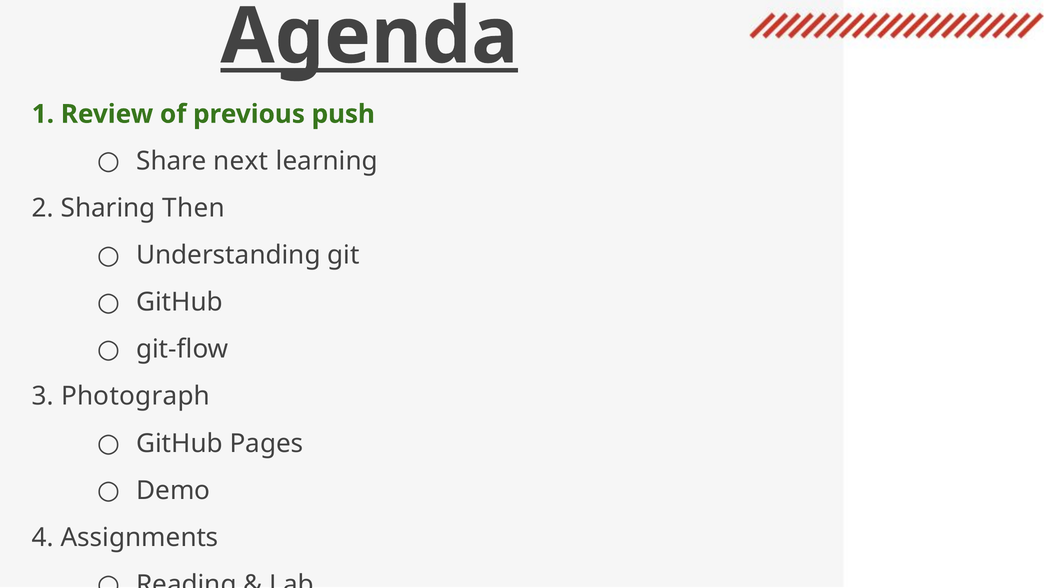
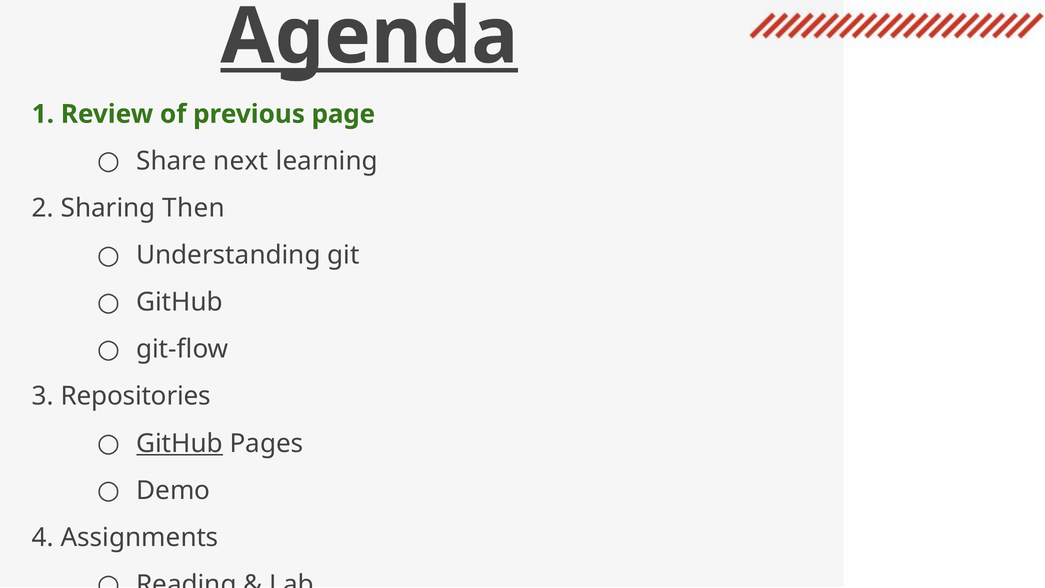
push: push -> page (343, 114)
Photograph: Photograph -> Repositories (136, 396)
GitHub underline: none -> present (180, 443)
